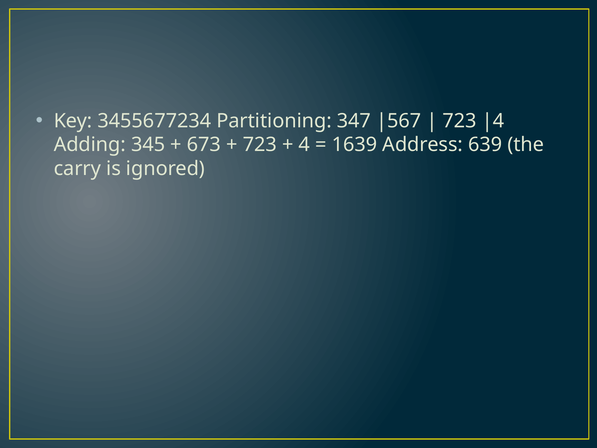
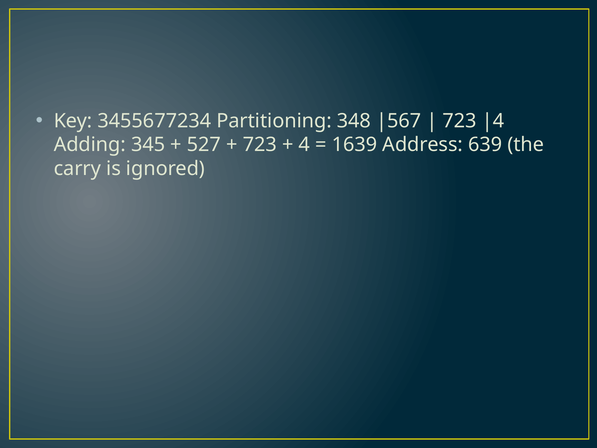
347: 347 -> 348 (354, 121)
673: 673 -> 527 (204, 145)
